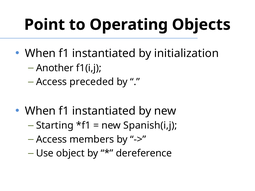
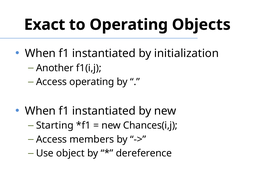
Point: Point -> Exact (45, 25)
Access preceded: preceded -> operating (92, 82)
Spanish(i,j: Spanish(i,j -> Chances(i,j (150, 126)
